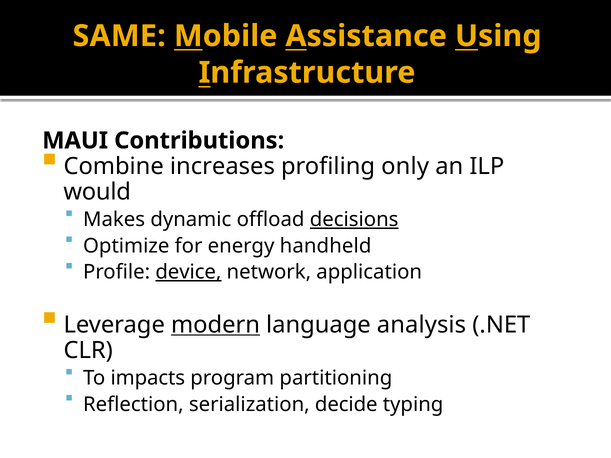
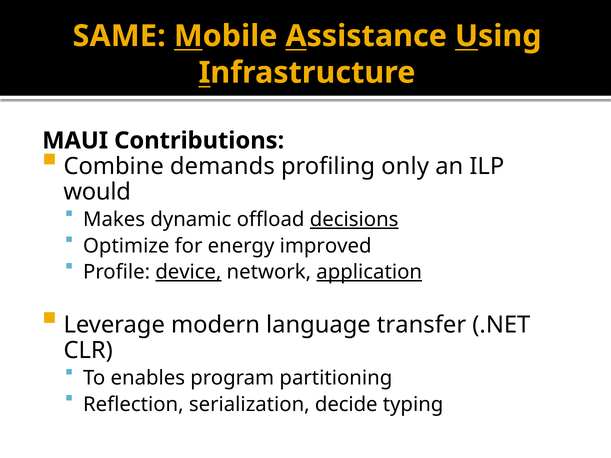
increases: increases -> demands (222, 166)
handheld: handheld -> improved (326, 246)
application underline: none -> present (369, 272)
modern underline: present -> none (216, 325)
analysis: analysis -> transfer (422, 325)
impacts: impacts -> enables (148, 378)
